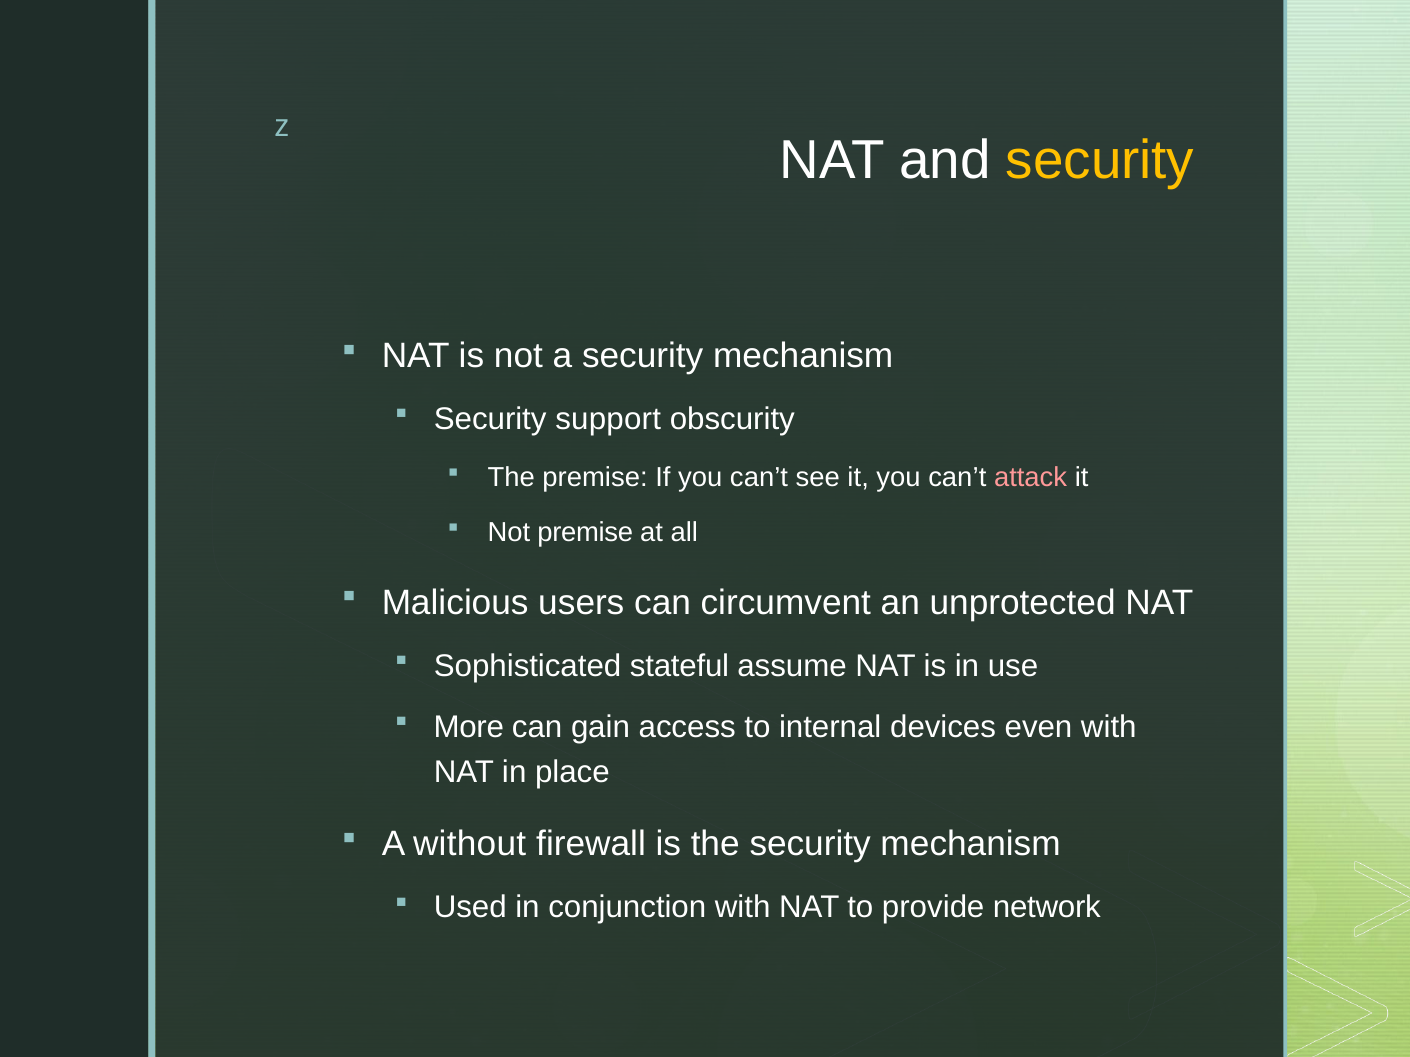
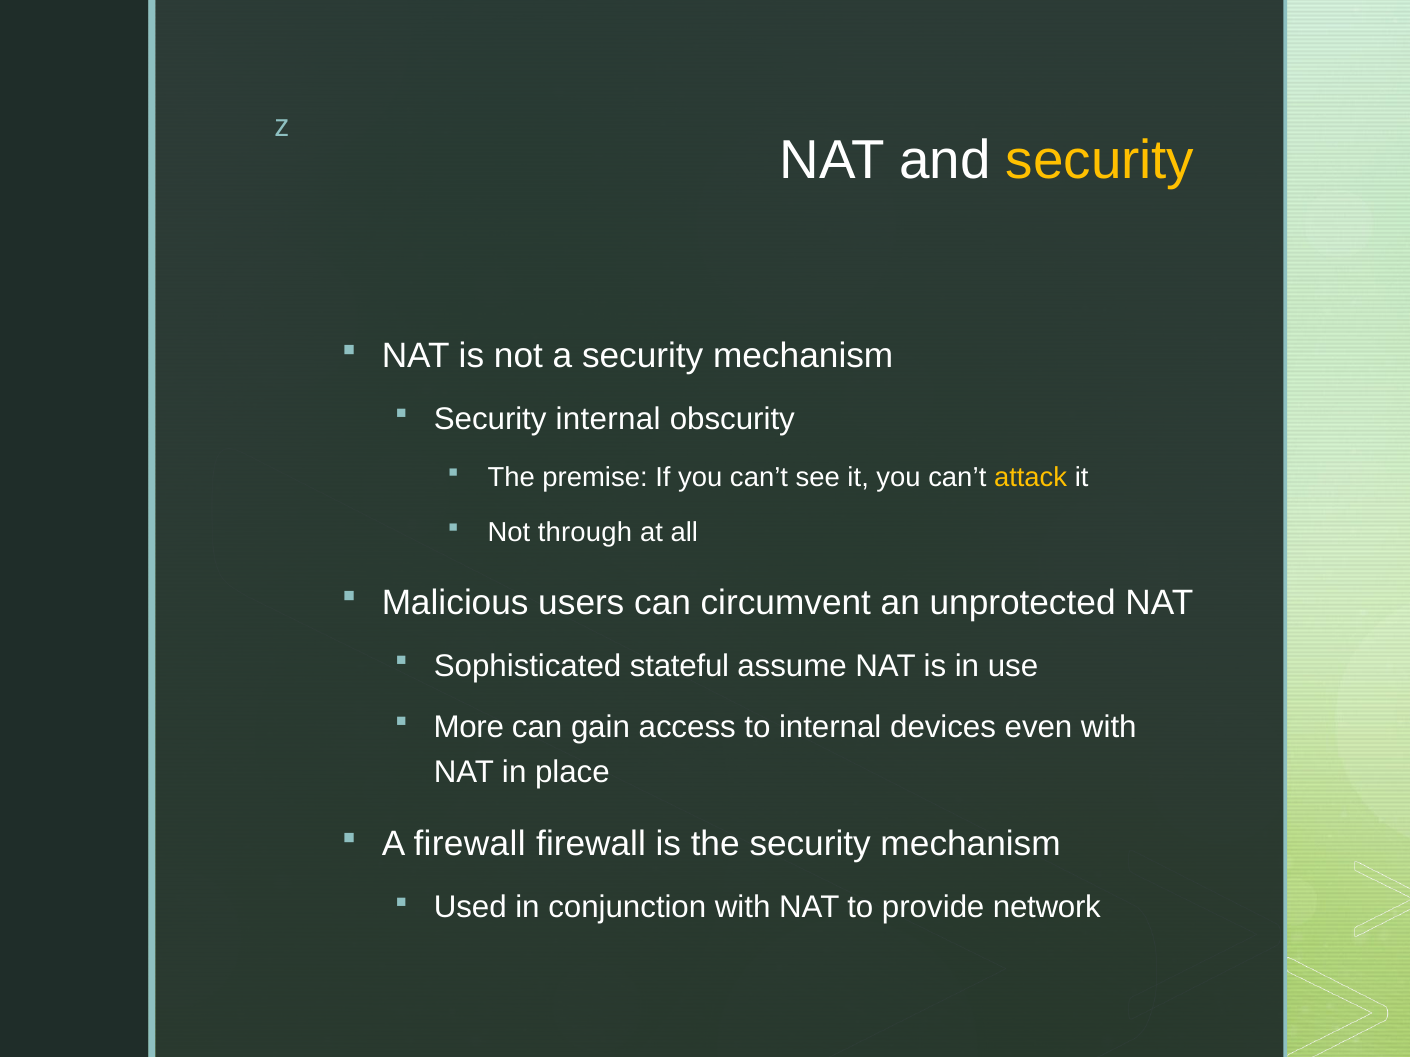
Security support: support -> internal (608, 420)
attack colour: pink -> yellow (1031, 477)
Not premise: premise -> through (585, 533)
A without: without -> firewall (470, 845)
